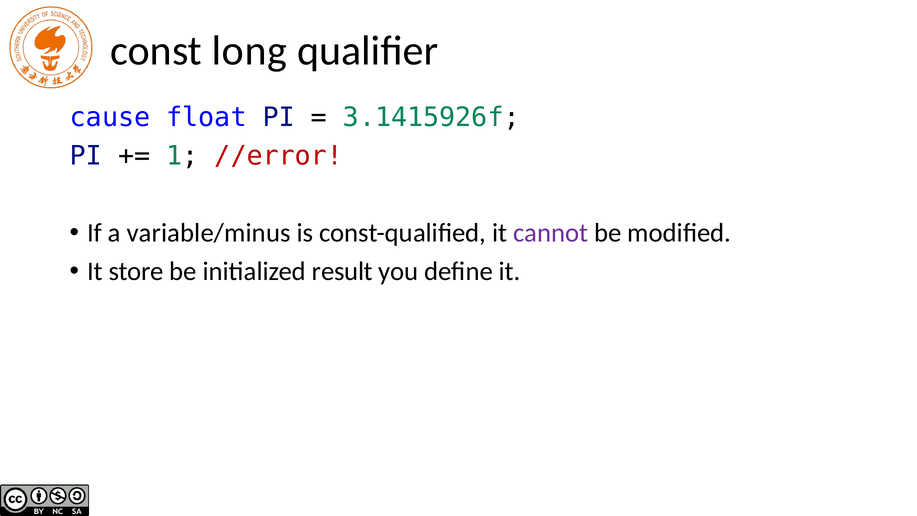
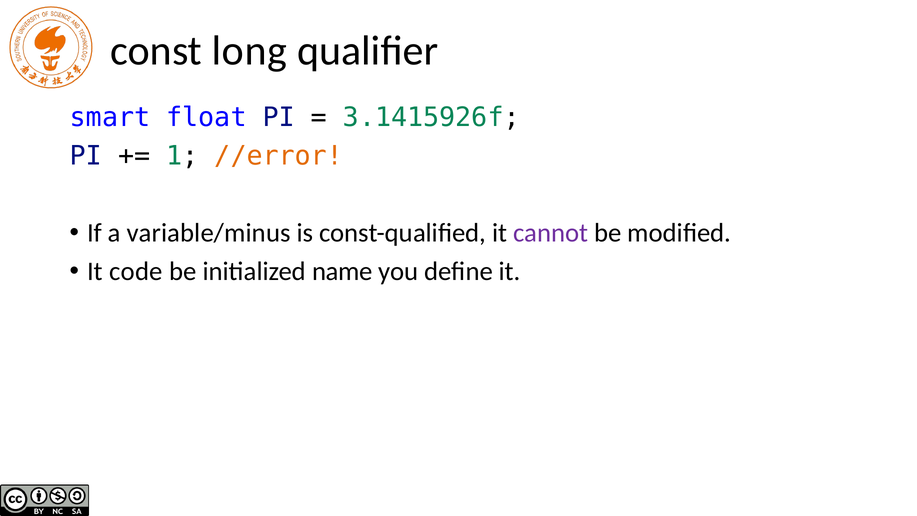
cause: cause -> smart (110, 118)
//error colour: red -> orange (279, 156)
store: store -> code (136, 271)
result: result -> name (342, 271)
